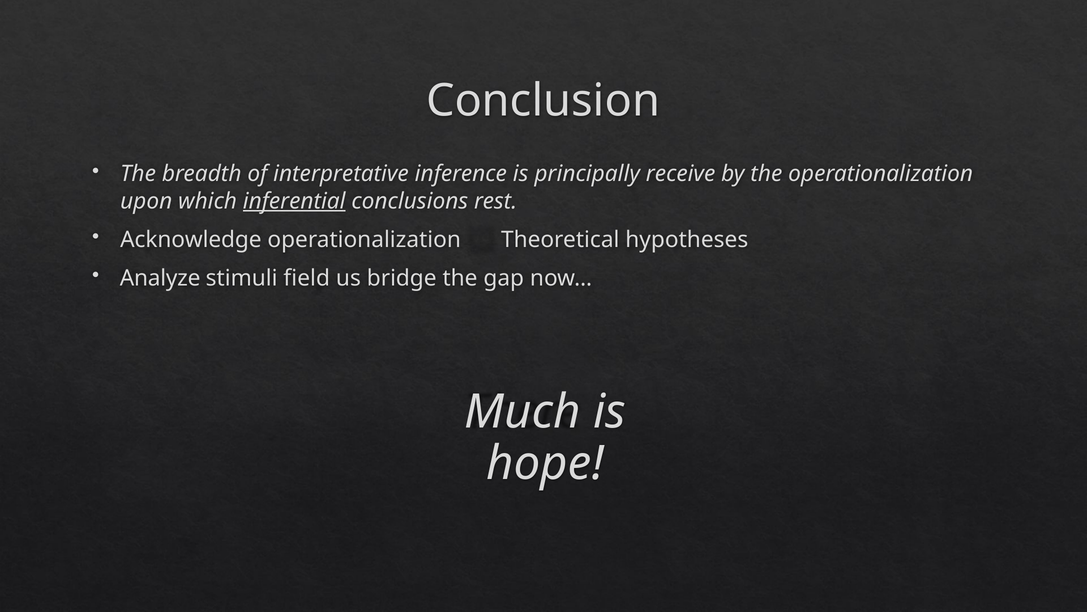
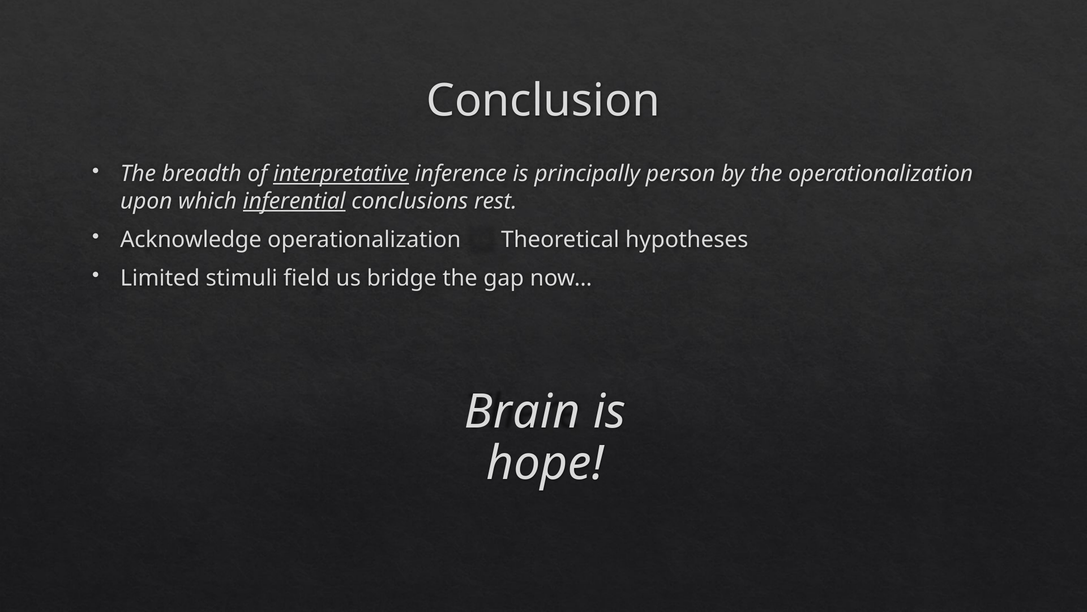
interpretative underline: none -> present (341, 174)
receive: receive -> person (681, 174)
Analyze: Analyze -> Limited (160, 278)
Much: Much -> Brain (522, 412)
